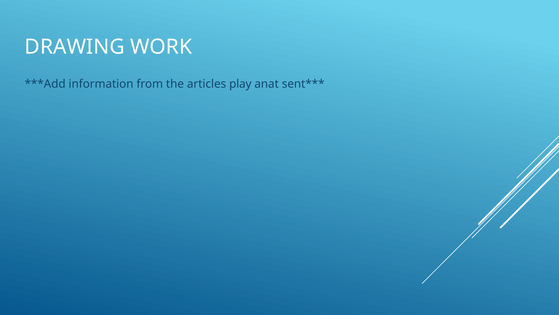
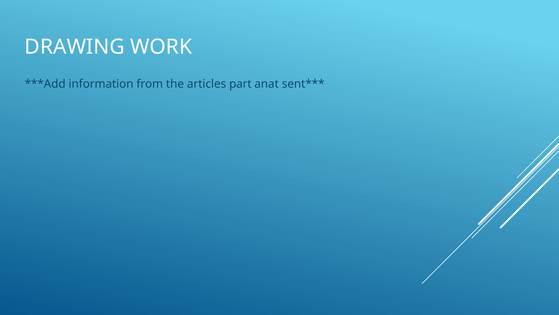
play: play -> part (240, 84)
